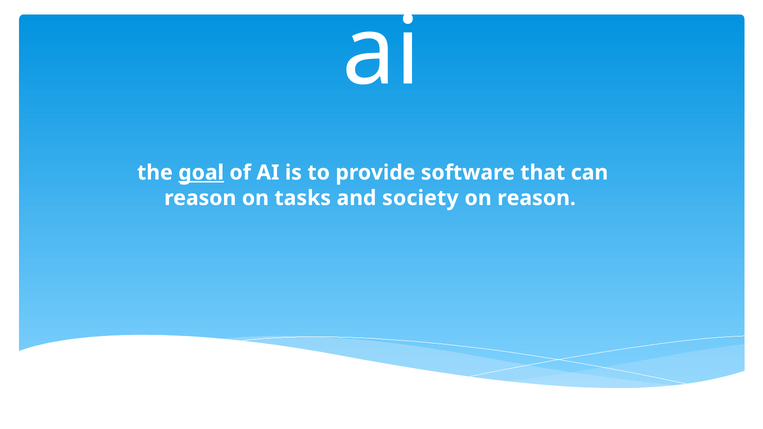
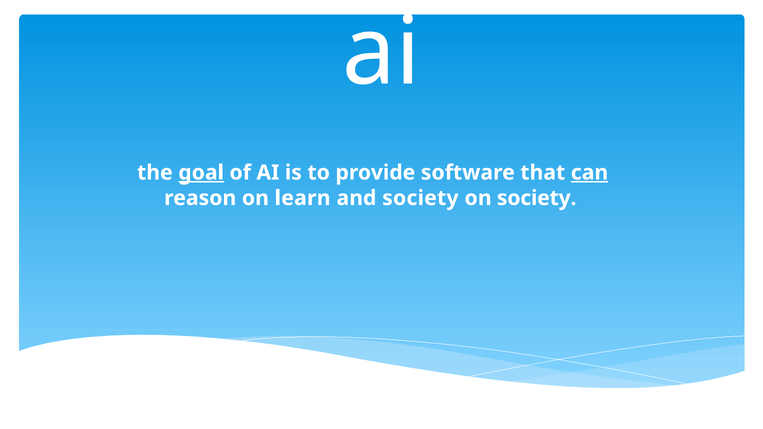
can underline: none -> present (590, 173)
tasks: tasks -> learn (303, 198)
on reason: reason -> society (537, 198)
